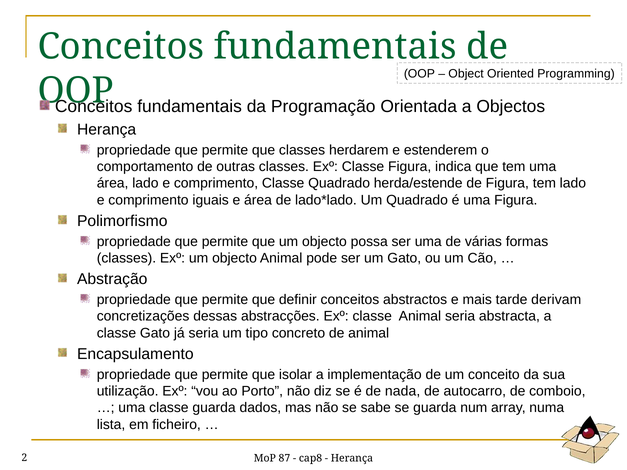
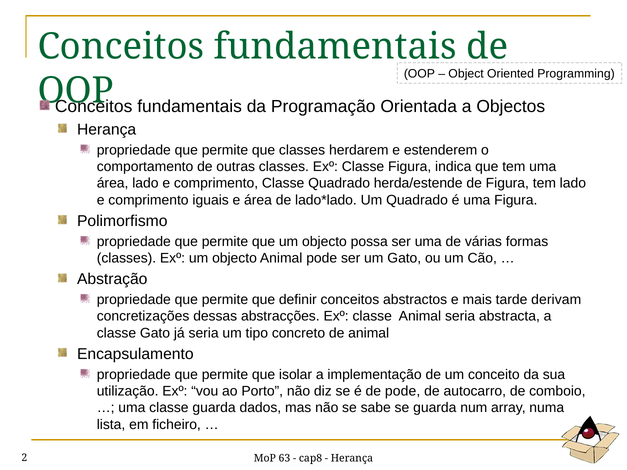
de nada: nada -> pode (403, 391)
87: 87 -> 63 (284, 459)
